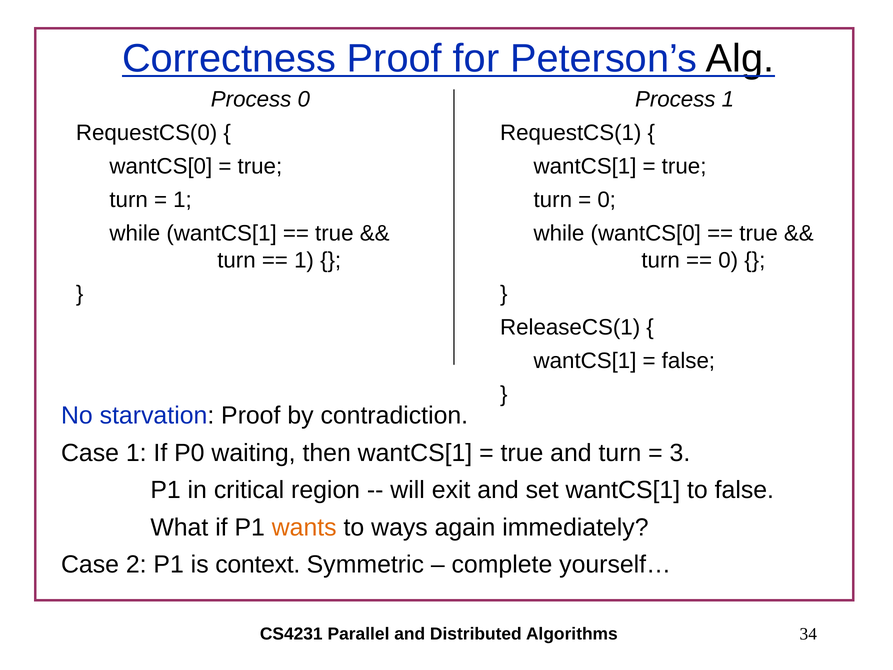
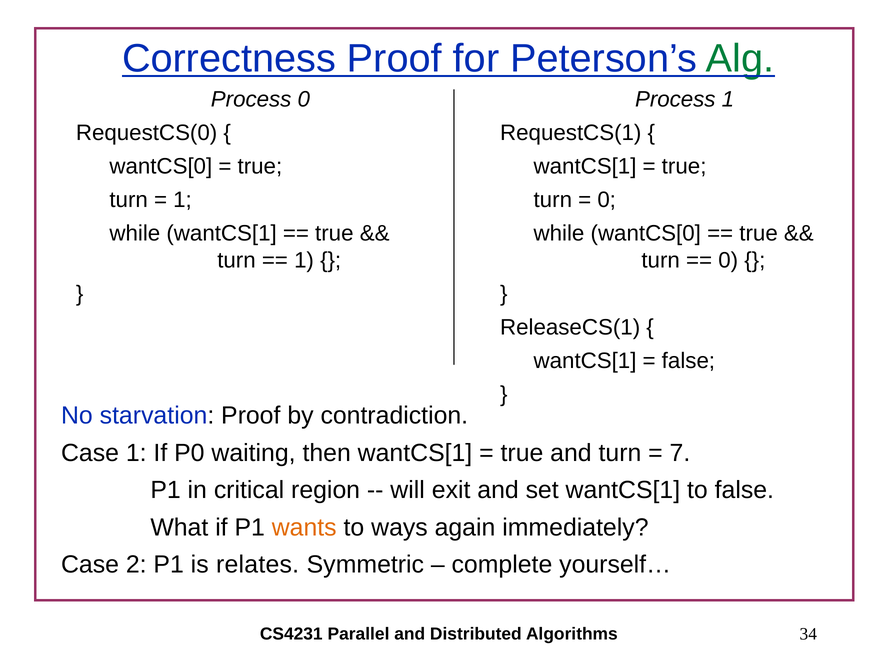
Alg colour: black -> green (740, 59)
3: 3 -> 7 (680, 453)
context: context -> relates (258, 564)
